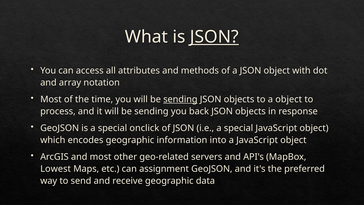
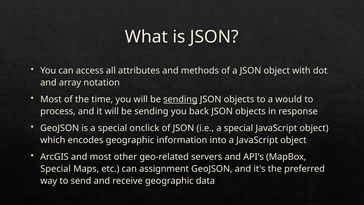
JSON underline: present -> none (214, 37)
a object: object -> would (289, 99)
Lowest: Lowest -> Special (56, 169)
